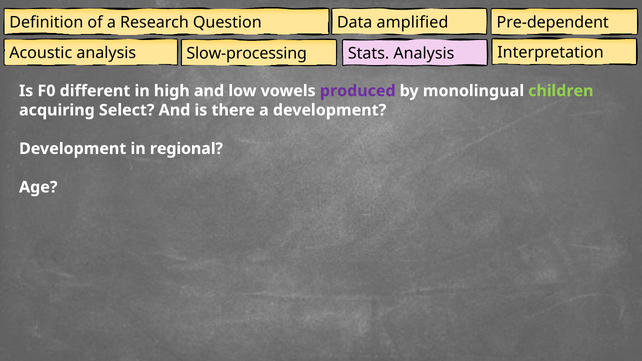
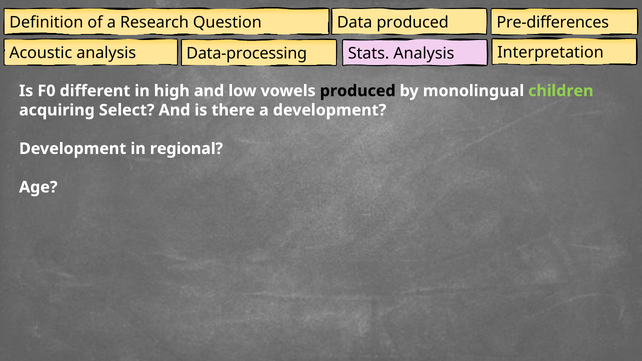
Data amplified: amplified -> produced (413, 23)
Pre-dependent: Pre-dependent -> Pre-differences (553, 23)
Slow-processing: Slow-processing -> Data-processing (247, 54)
produced colour: purple -> black (358, 91)
